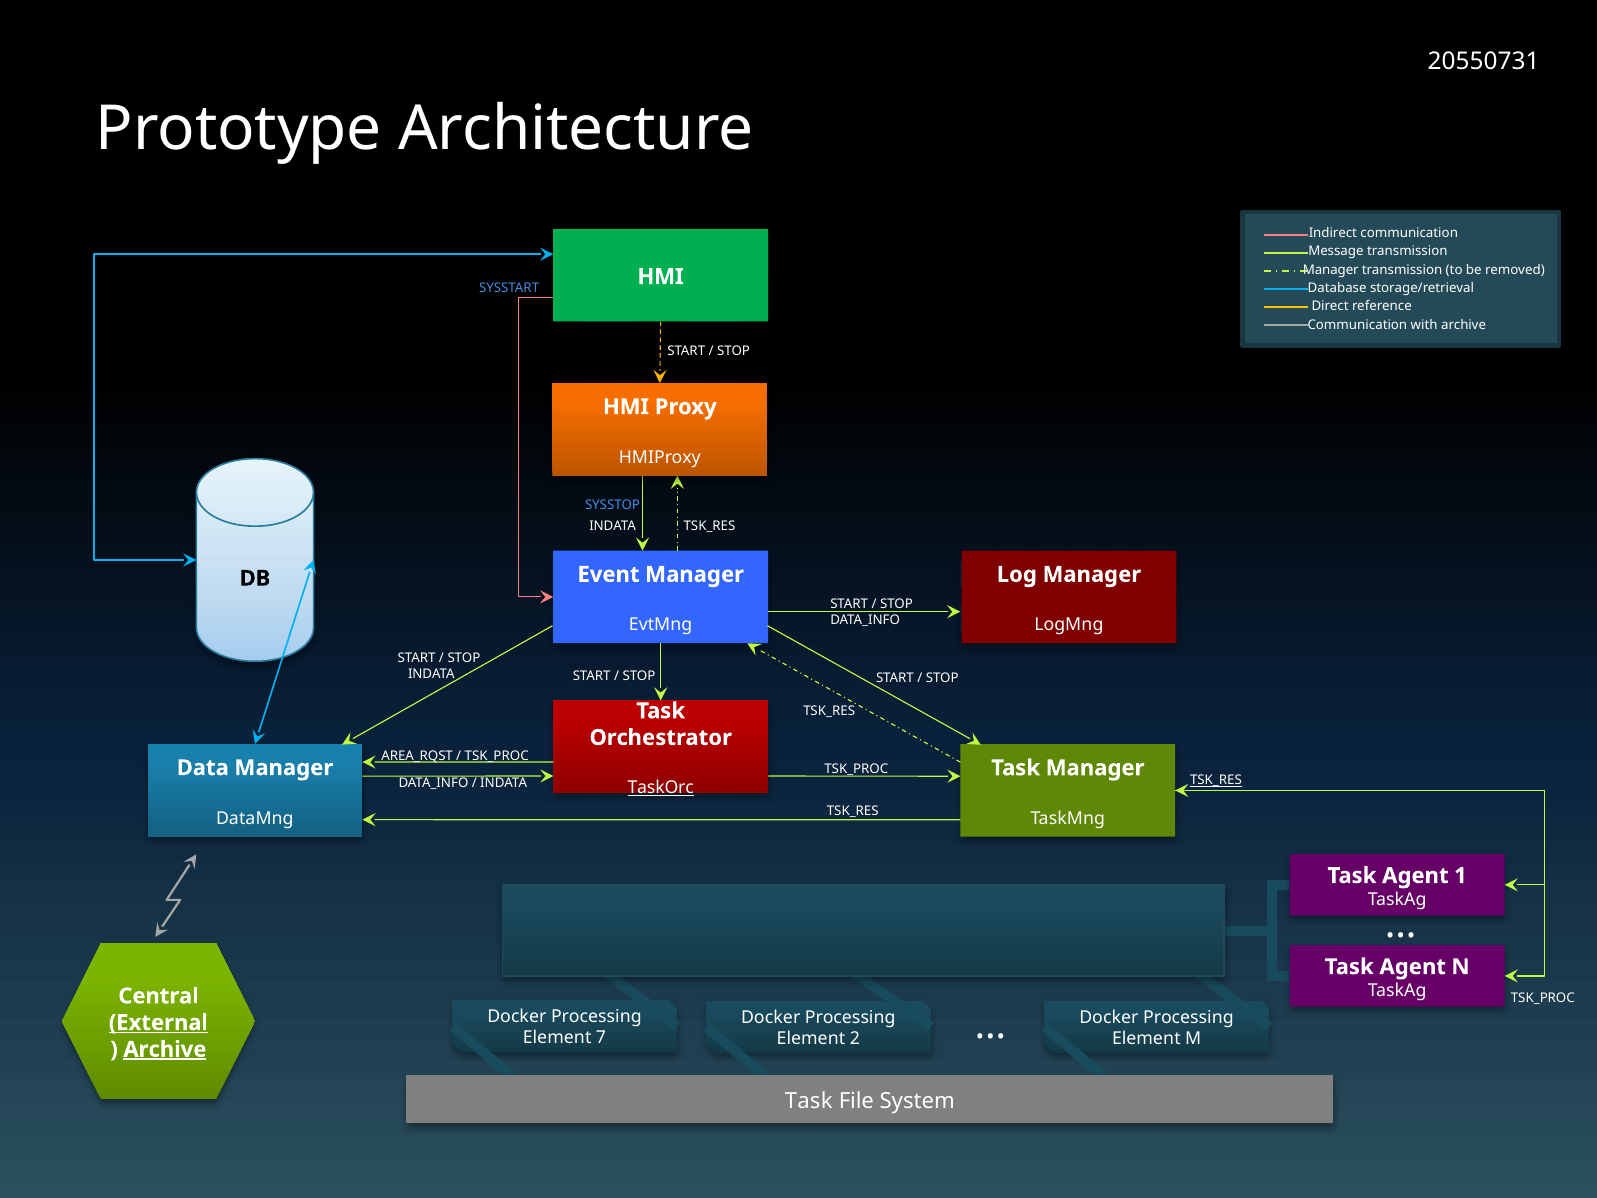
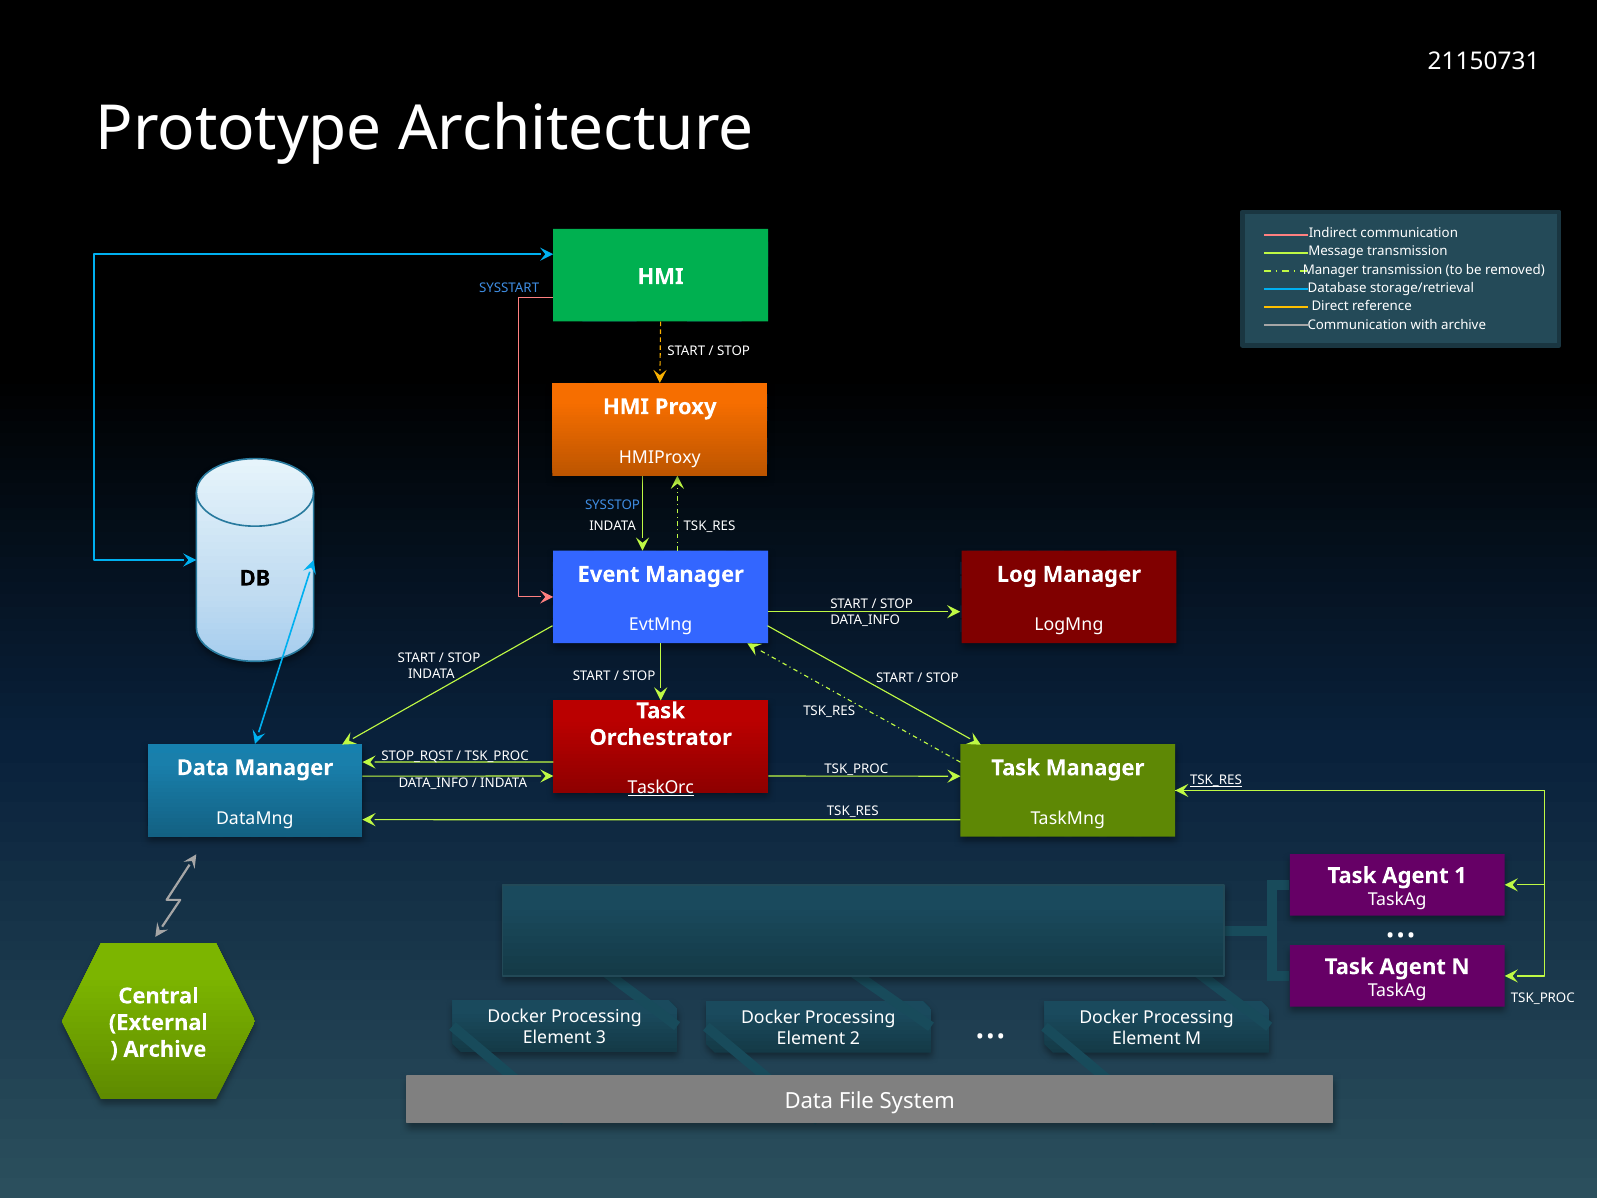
20550731: 20550731 -> 21150731 (1484, 62)
AREA_RQST: AREA_RQST -> STOP_RQST (417, 756)
External underline: present -> none (158, 1023)
7: 7 -> 3 (601, 1038)
Archive underline: present -> none (165, 1049)
Task: Task -> Data (809, 1101)
